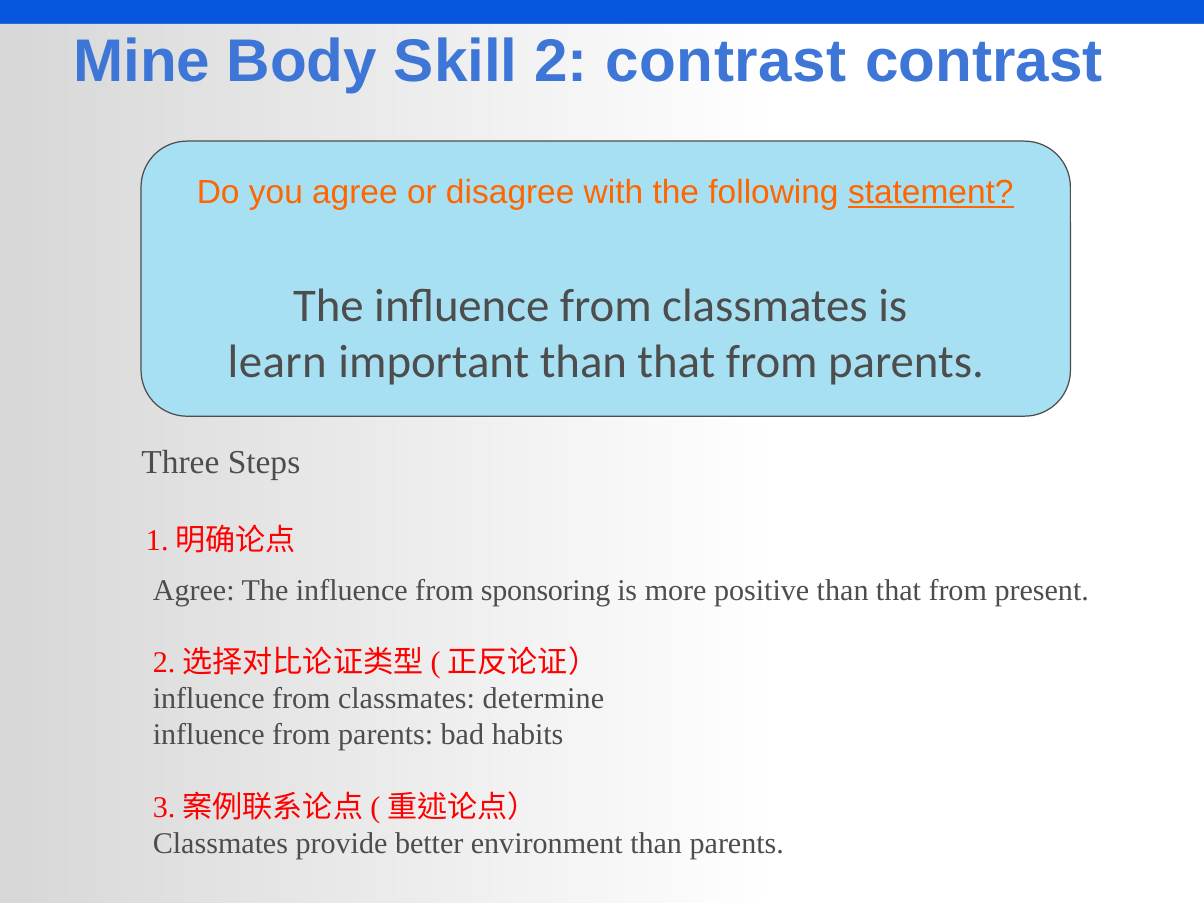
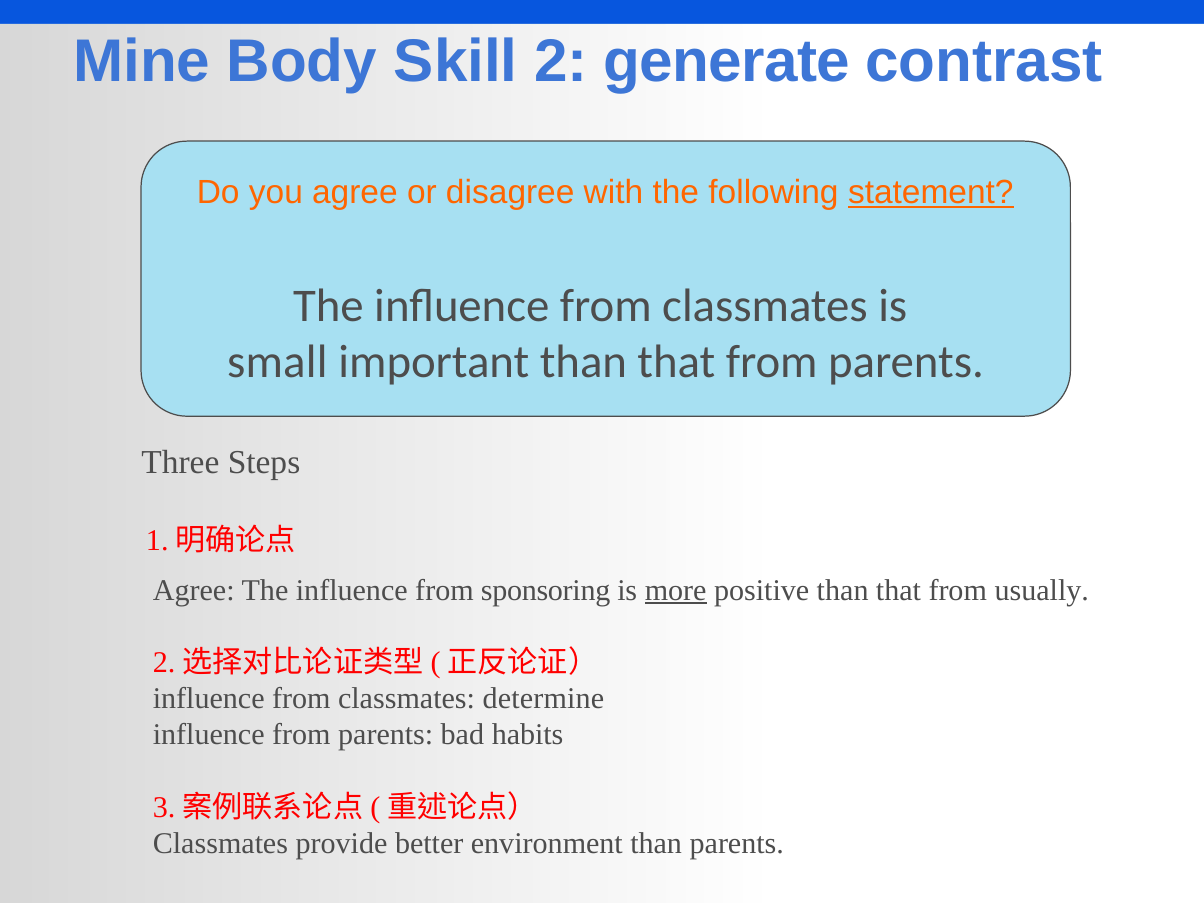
2 contrast: contrast -> generate (727, 61)
learn: learn -> small (277, 362)
more underline: none -> present (676, 590)
present: present -> usually (1042, 590)
